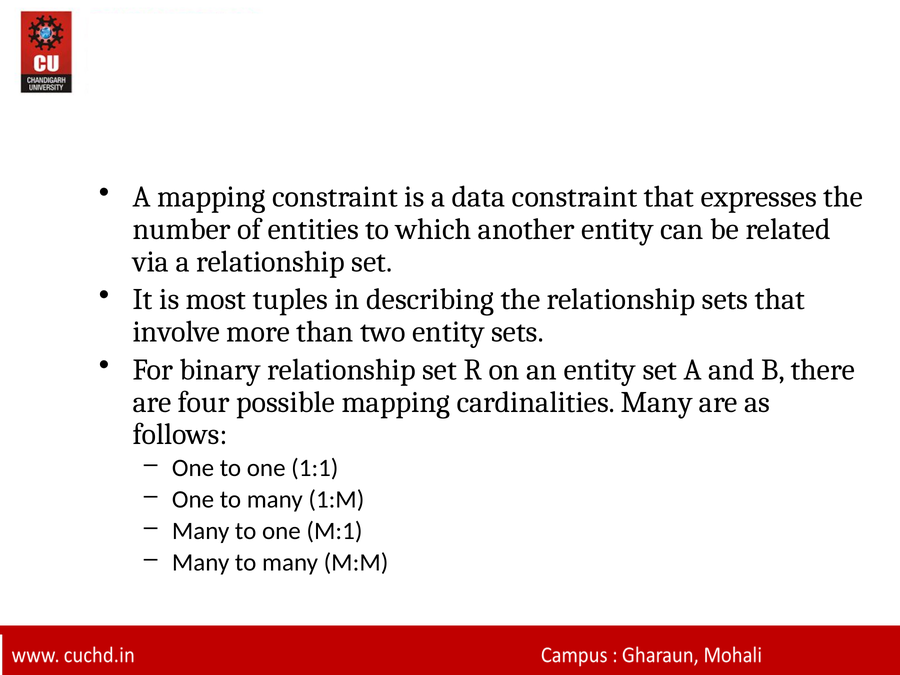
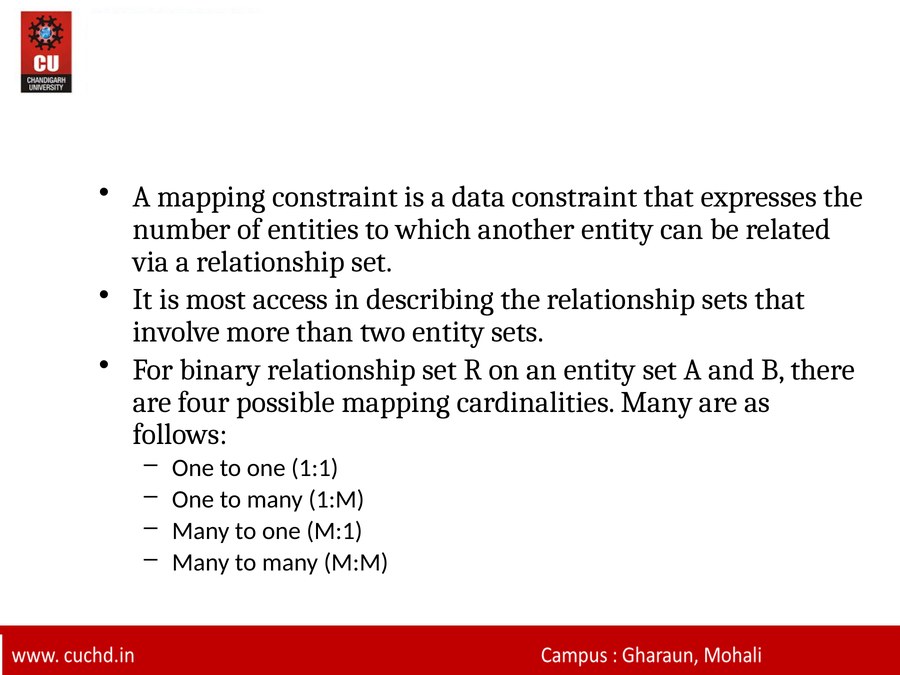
tuples: tuples -> access (290, 300)
